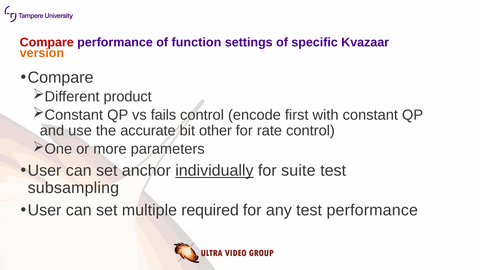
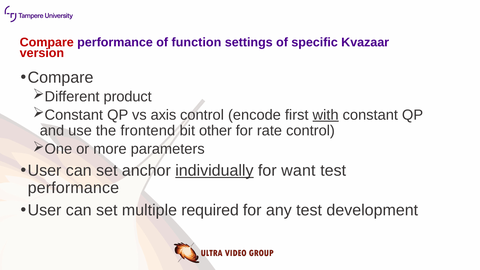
version colour: orange -> red (42, 53)
fails: fails -> axis (163, 115)
with underline: none -> present (326, 115)
accurate: accurate -> frontend (148, 131)
suite: suite -> want (298, 171)
subsampling: subsampling -> performance (73, 188)
test performance: performance -> development (372, 210)
